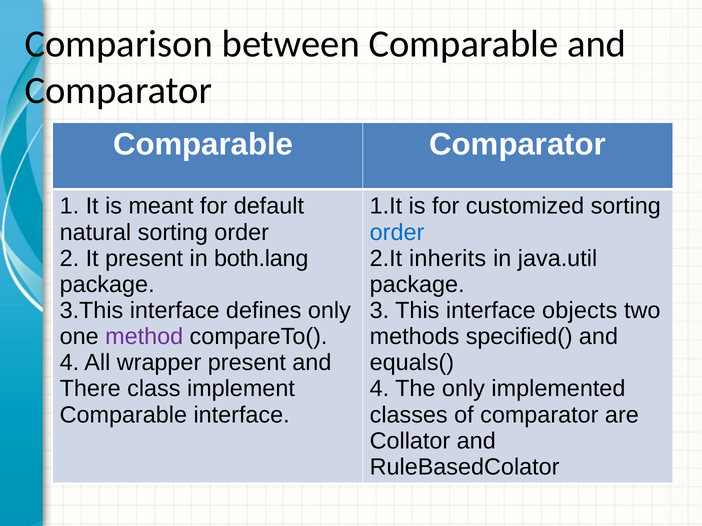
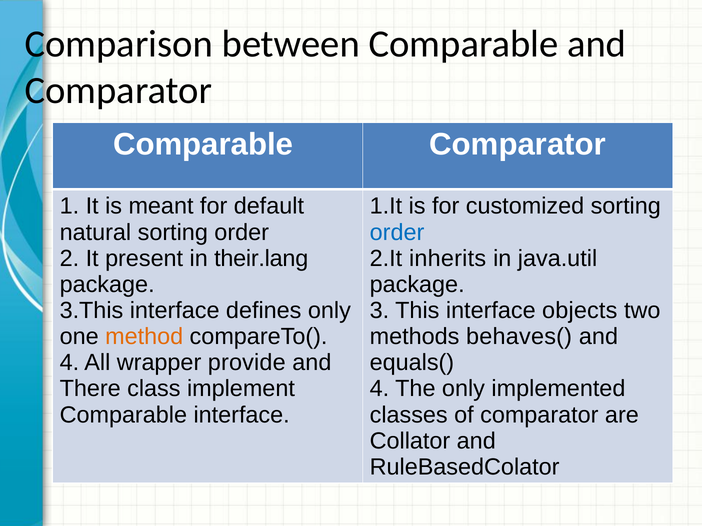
both.lang: both.lang -> their.lang (261, 259)
method colour: purple -> orange (144, 337)
specified(: specified( -> behaves( (519, 337)
wrapper present: present -> provide (247, 363)
